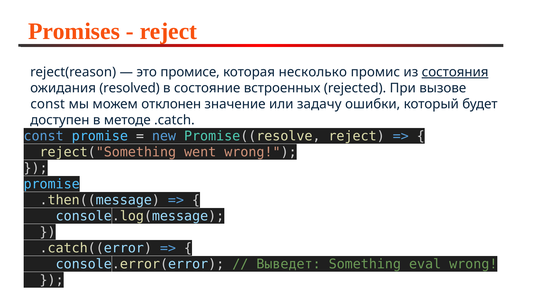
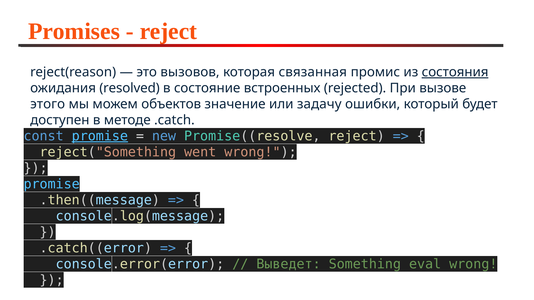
промисе: промисе -> вызовов (190, 72)
несколько: несколько -> связанная (313, 72)
const: const -> этого (48, 104)
отклонен: отклонен -> объектов (171, 104)
promise underline: none -> present (100, 136)
